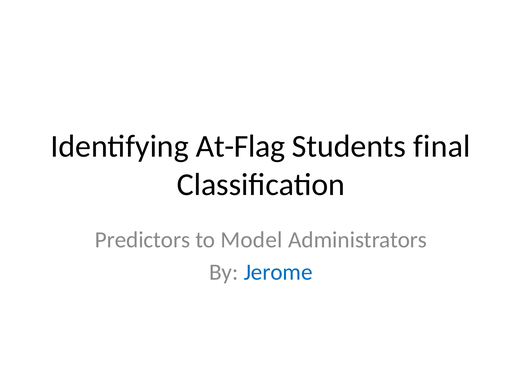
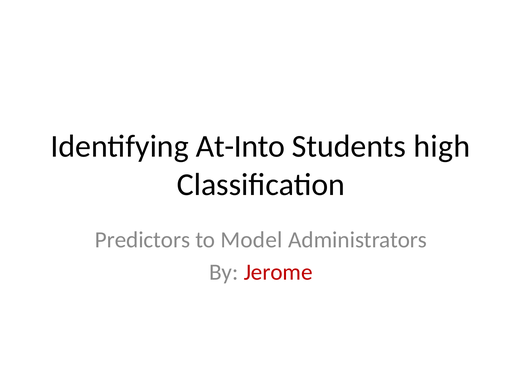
At-Flag: At-Flag -> At-Into (240, 147)
final: final -> high (442, 147)
Jerome colour: blue -> red (278, 272)
